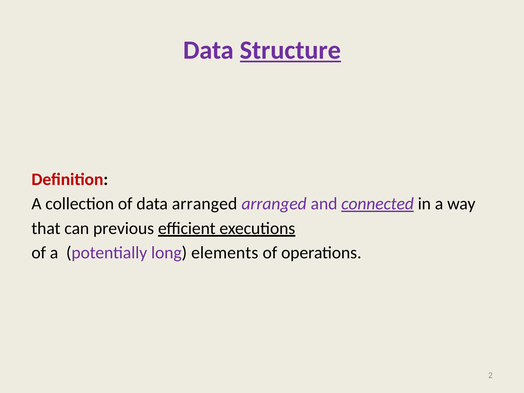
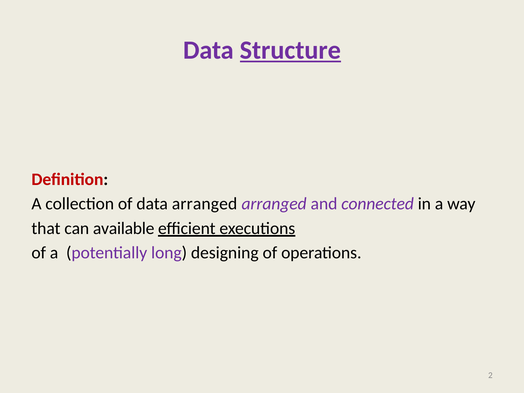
connected underline: present -> none (378, 204)
previous: previous -> available (124, 228)
elements: elements -> designing (225, 253)
